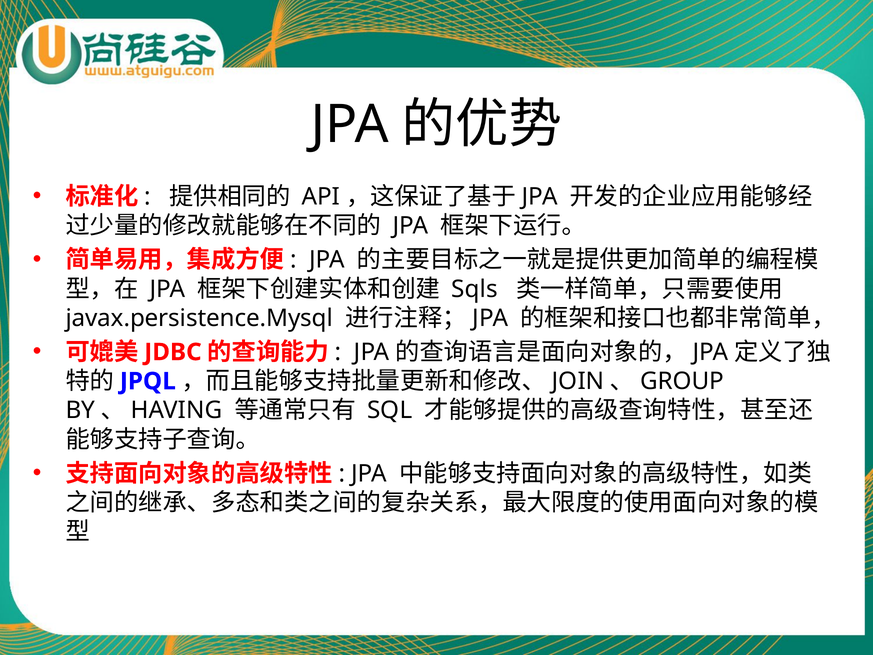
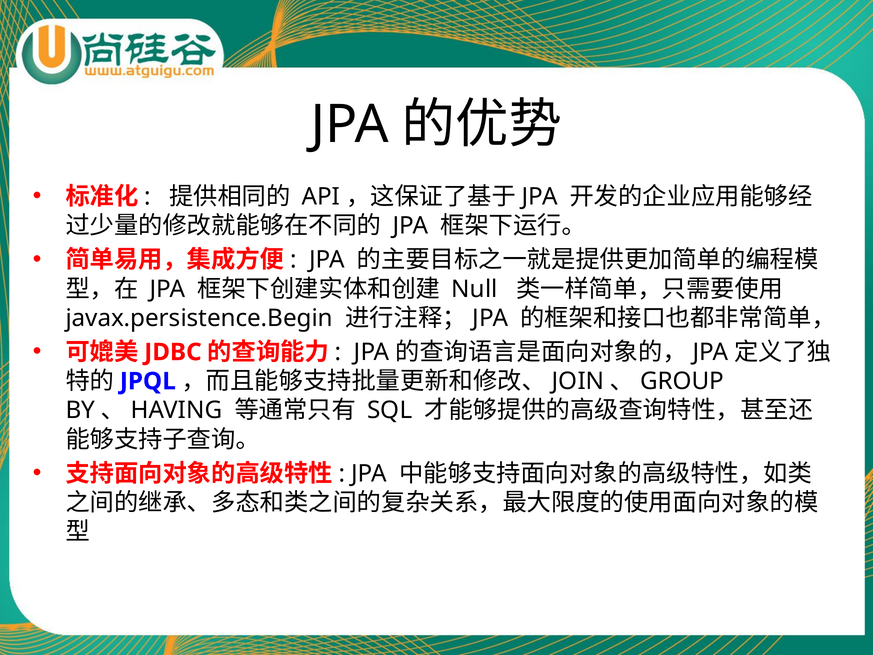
Sqls: Sqls -> Null (475, 289)
javax.persistence.Mysql: javax.persistence.Mysql -> javax.persistence.Begin (199, 318)
